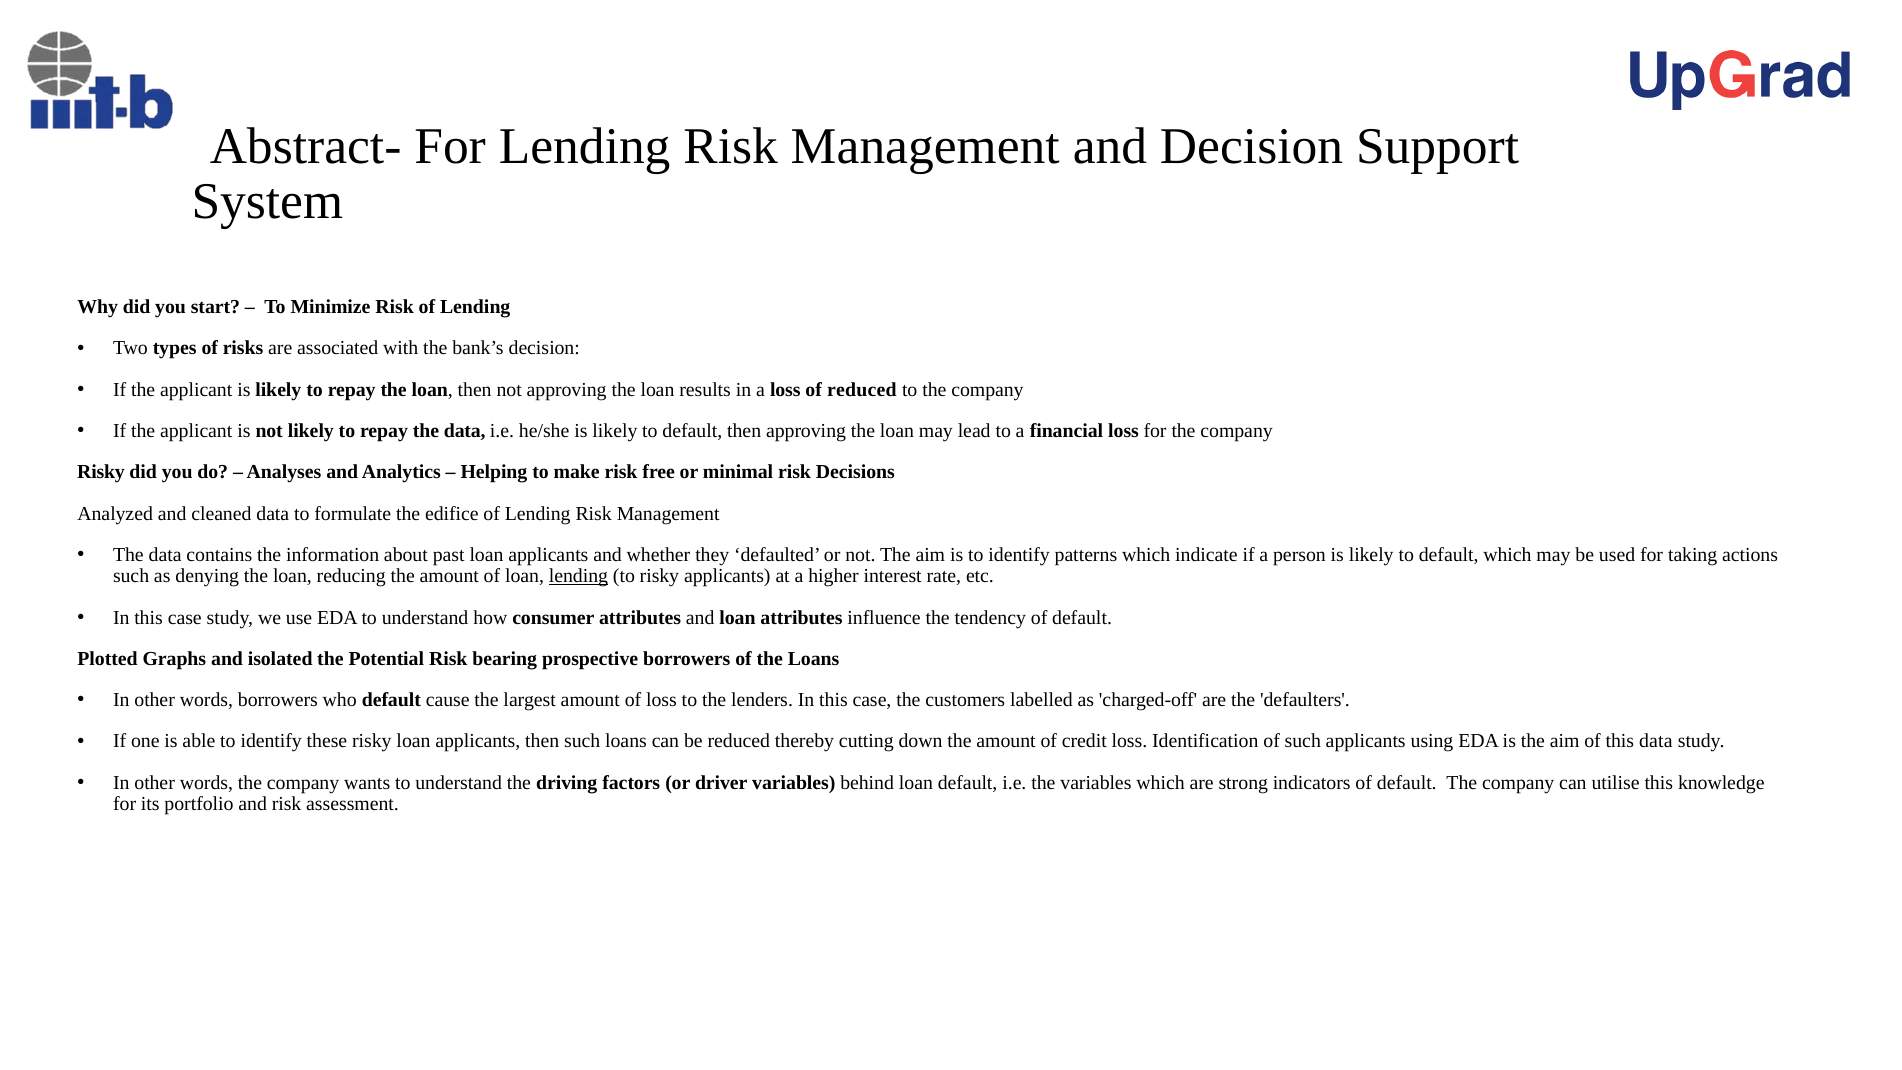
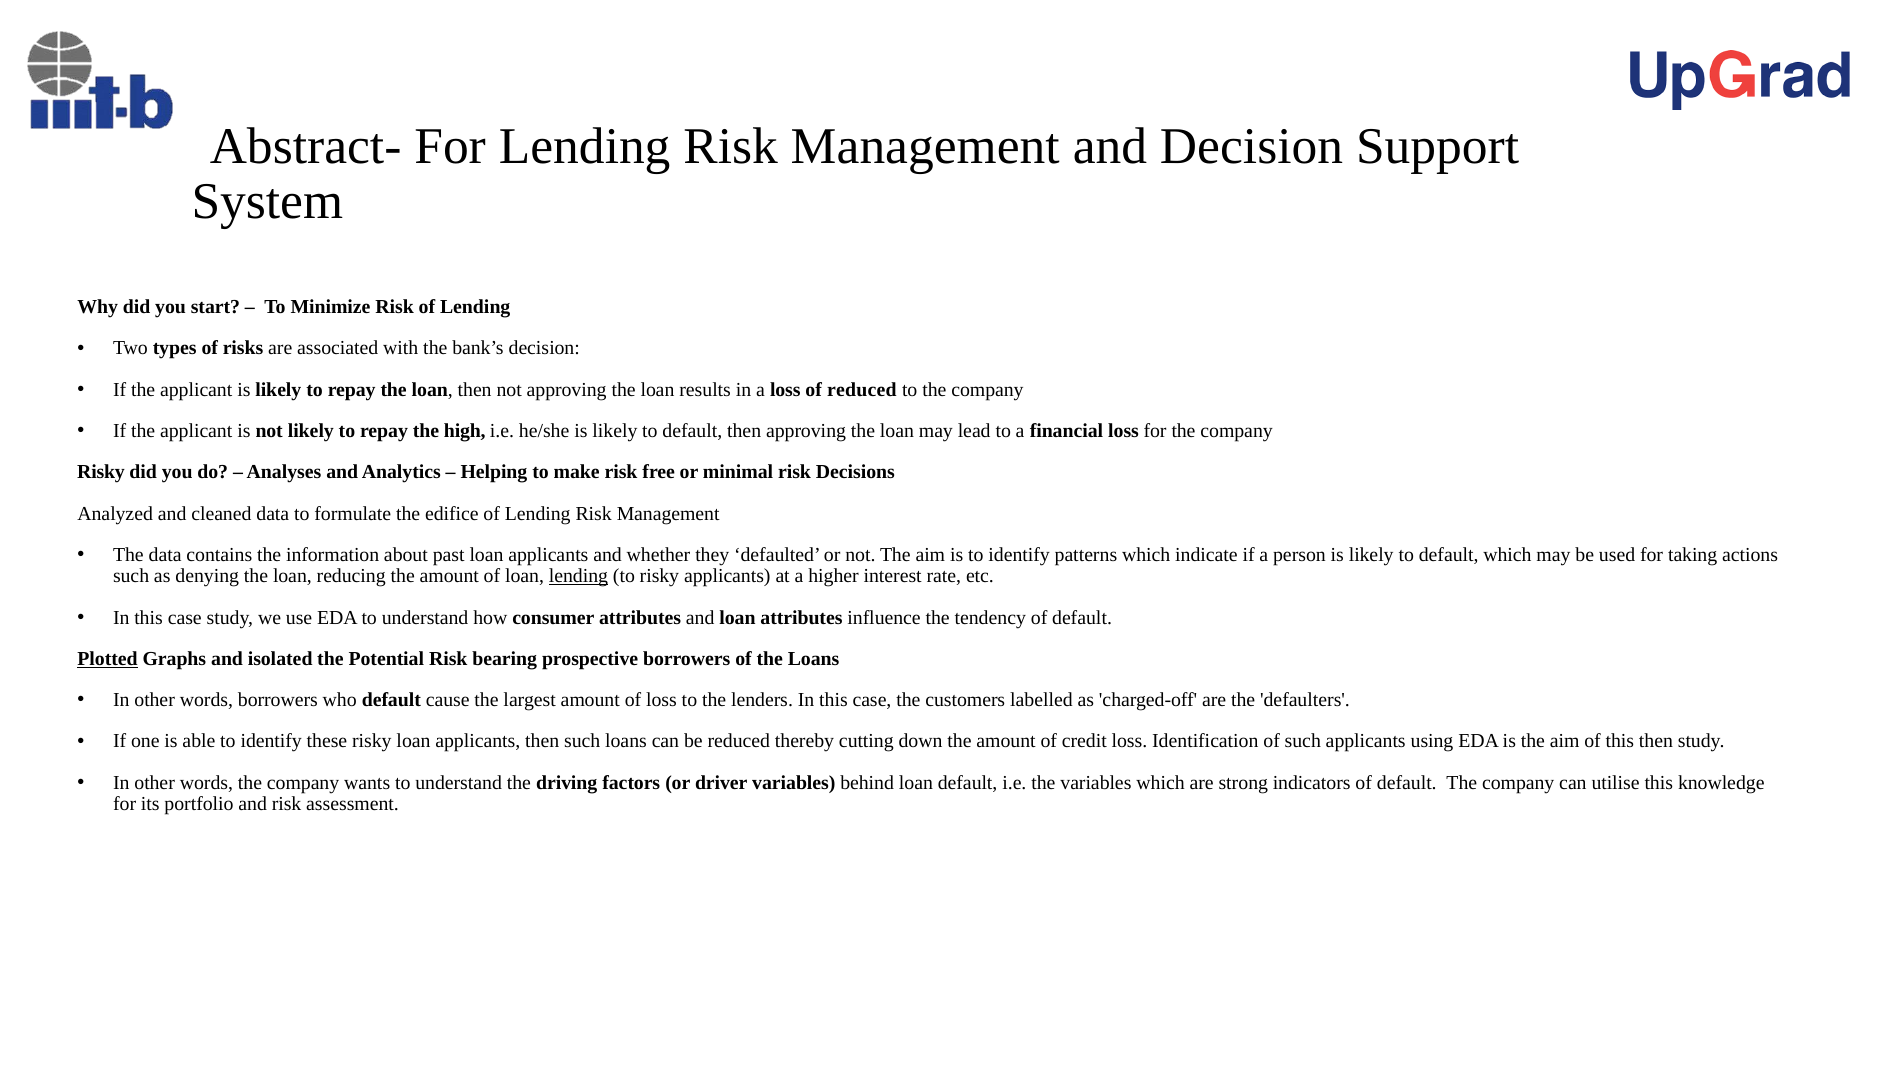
repay the data: data -> high (465, 431)
Plotted underline: none -> present (108, 659)
this data: data -> then (1656, 741)
